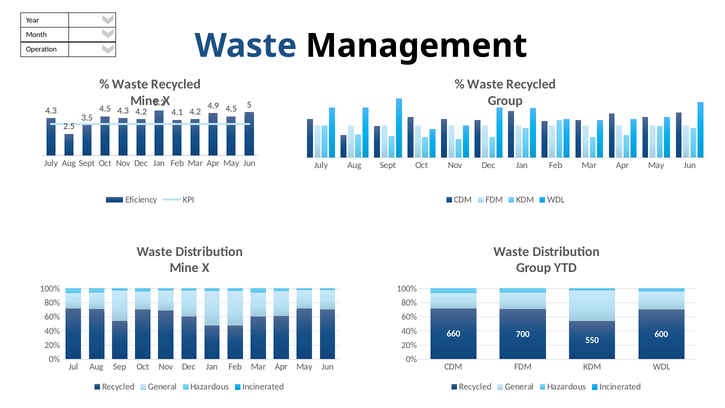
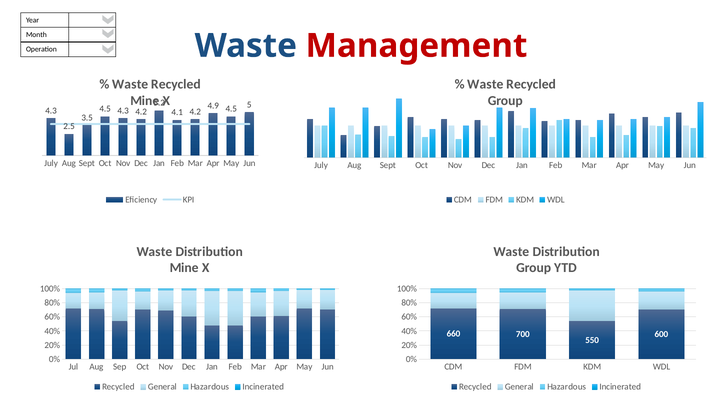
Management colour: black -> red (416, 46)
